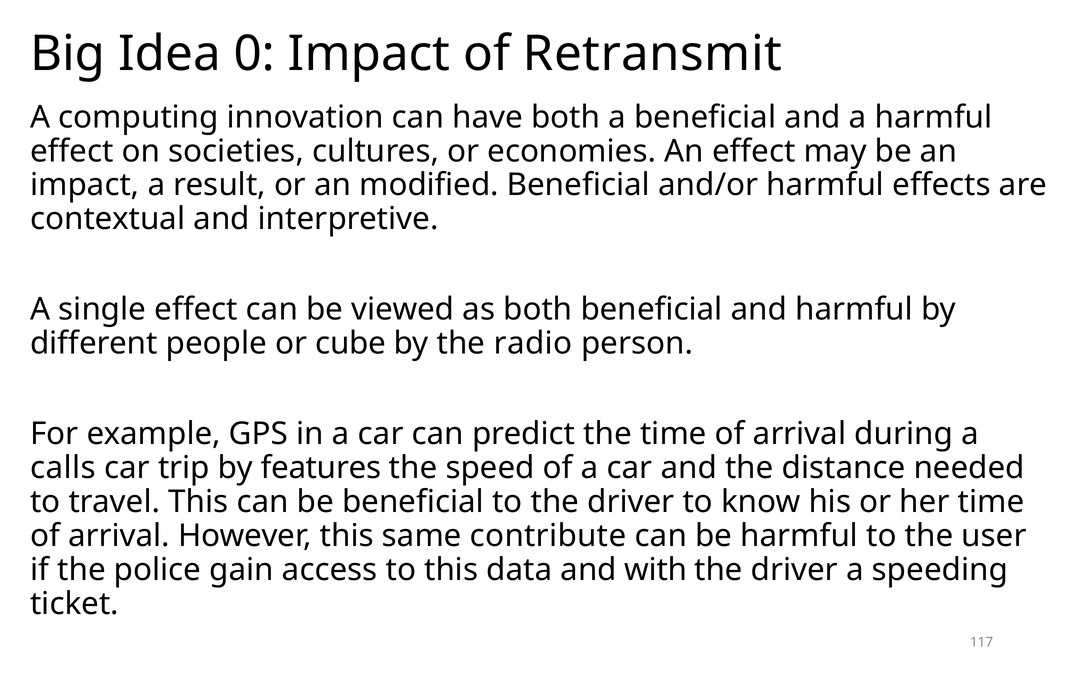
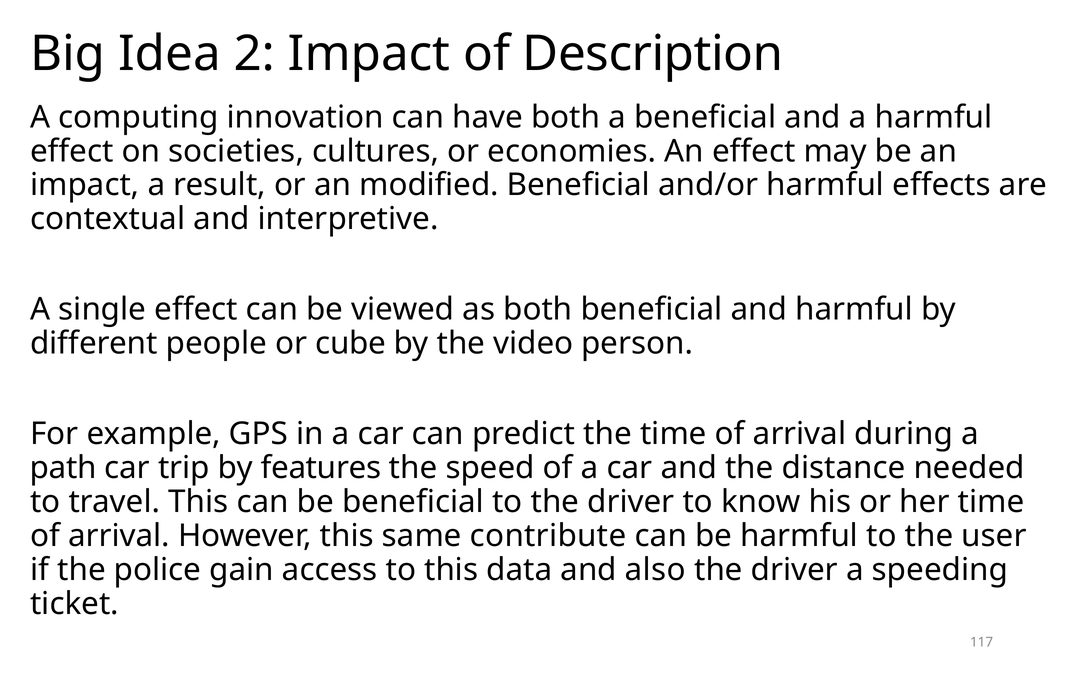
0: 0 -> 2 (254, 54)
Retransmit: Retransmit -> Description (653, 54)
radio: radio -> video (533, 343)
calls: calls -> path (63, 468)
with: with -> also (655, 570)
